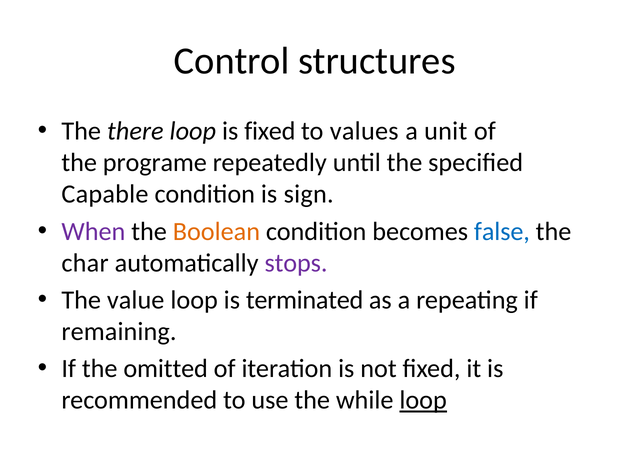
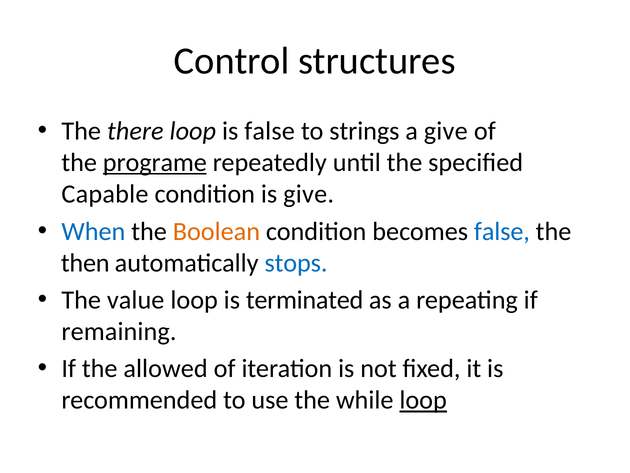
is fixed: fixed -> false (270, 131)
values: values -> strings (364, 131)
a unit: unit -> give (446, 131)
programe underline: none -> present (155, 162)
is sign: sign -> give (309, 194)
When colour: purple -> blue (93, 231)
char: char -> then (85, 263)
stops colour: purple -> blue (296, 263)
omitted: omitted -> allowed (166, 368)
